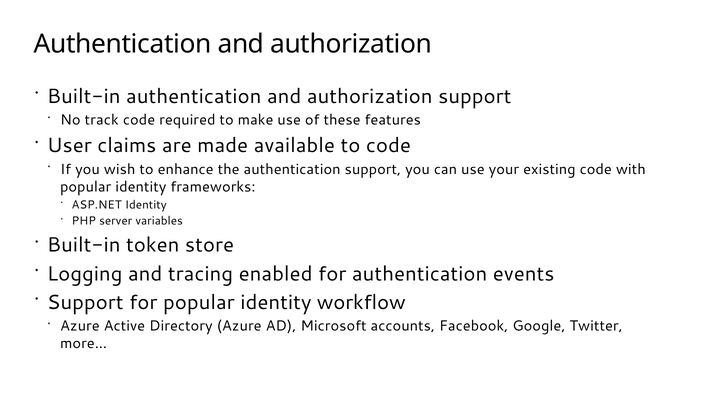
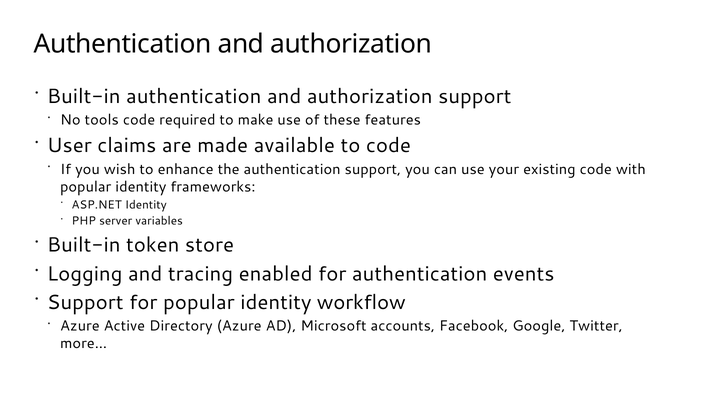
track: track -> tools (102, 120)
